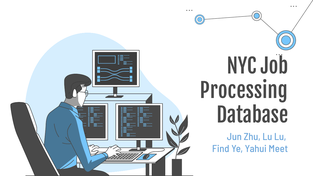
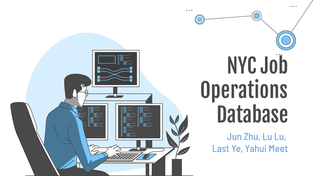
Processing: Processing -> Operations (244, 91)
Find: Find -> Last (221, 149)
